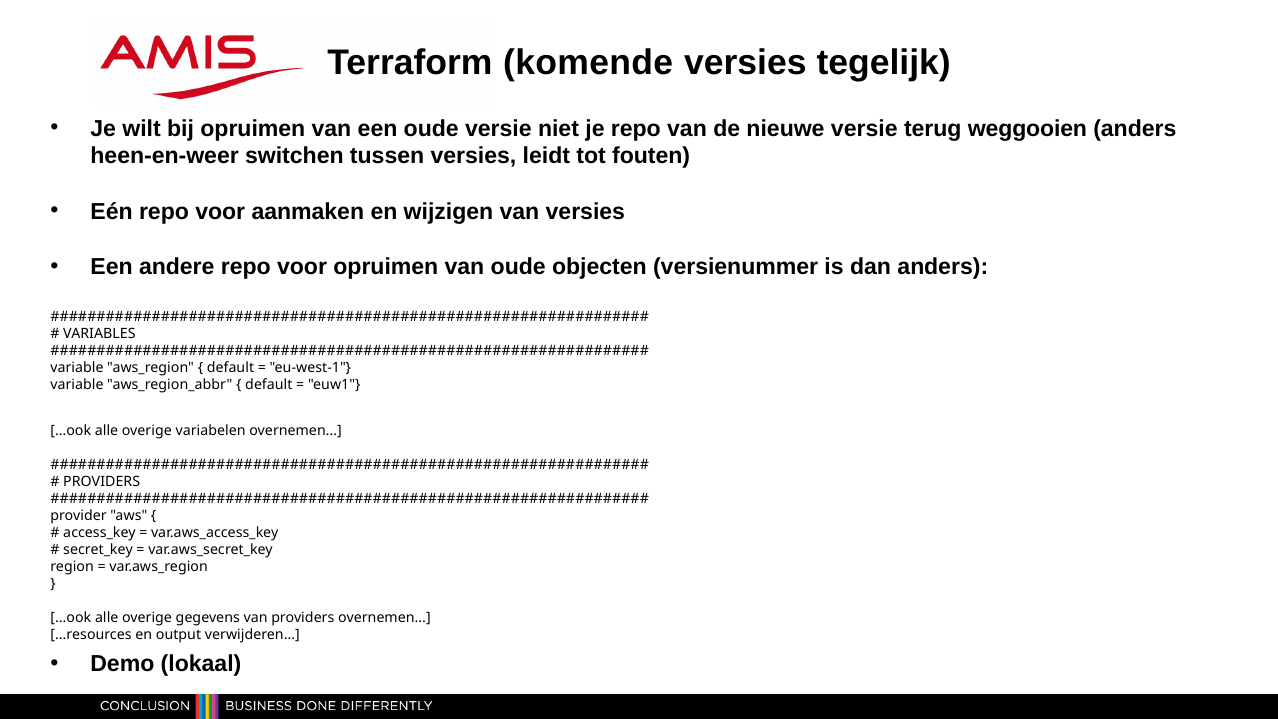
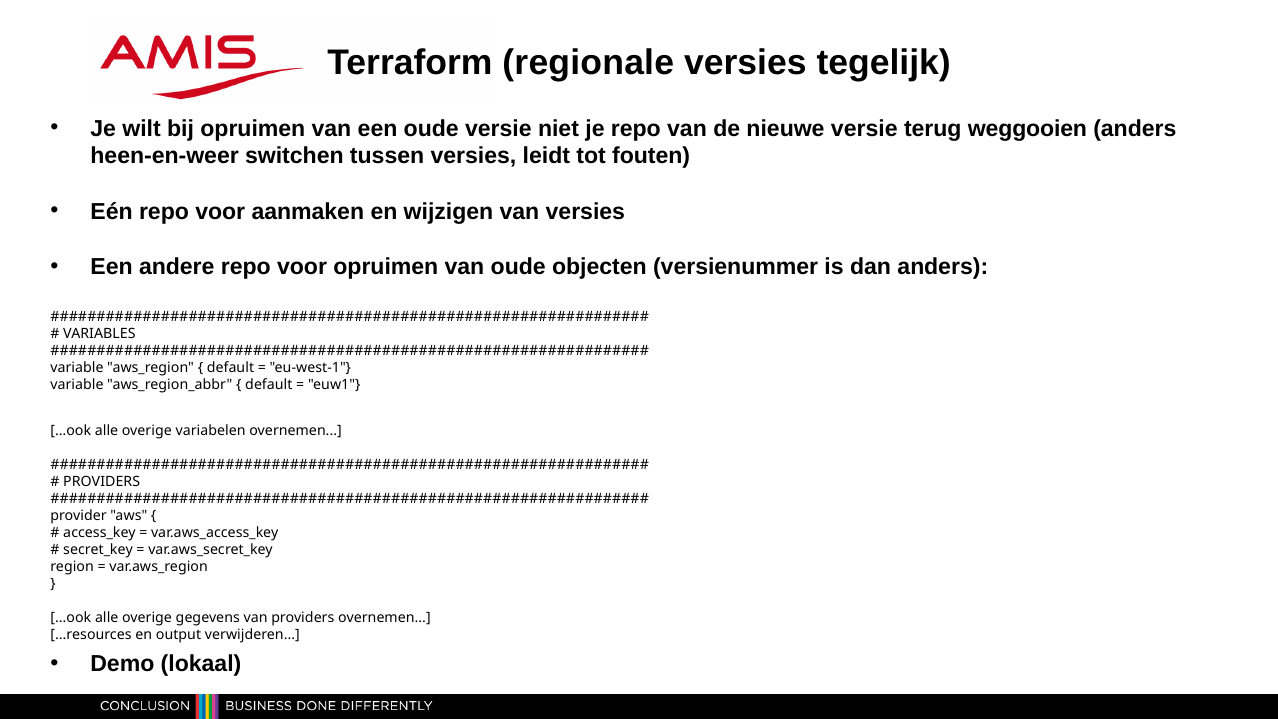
komende: komende -> regionale (588, 63)
